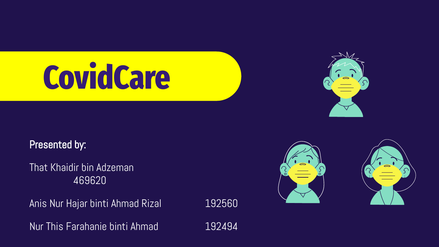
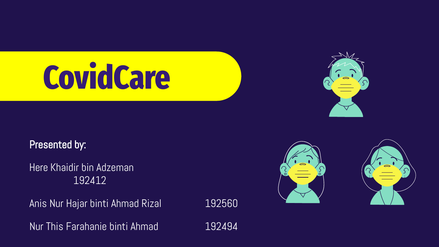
That: That -> Here (39, 167)
469620: 469620 -> 192412 (90, 181)
